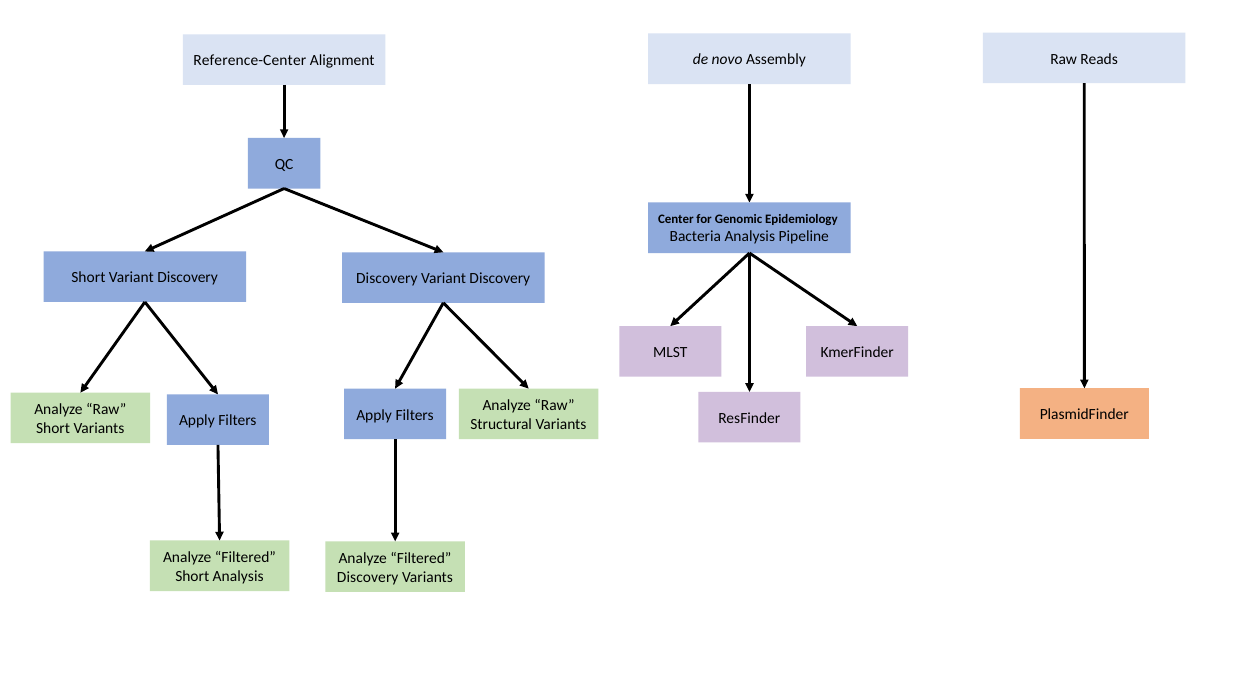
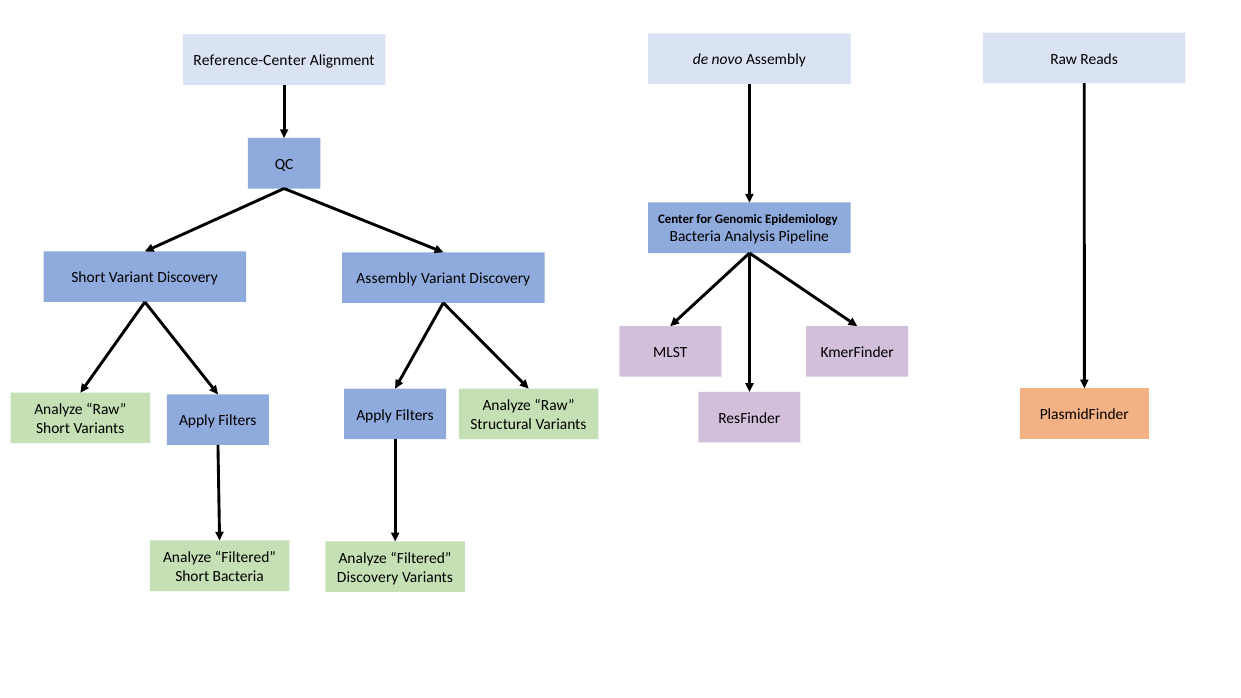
Discovery Discovery: Discovery -> Assembly (387, 279)
Short Analysis: Analysis -> Bacteria (238, 576)
